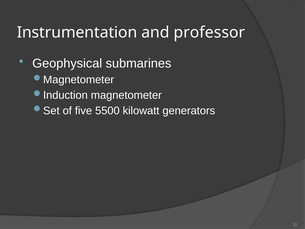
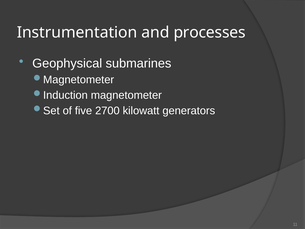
professor: professor -> processes (210, 32)
5500: 5500 -> 2700 (107, 111)
